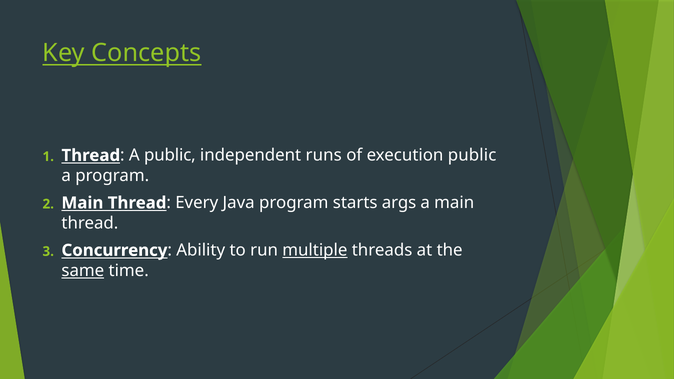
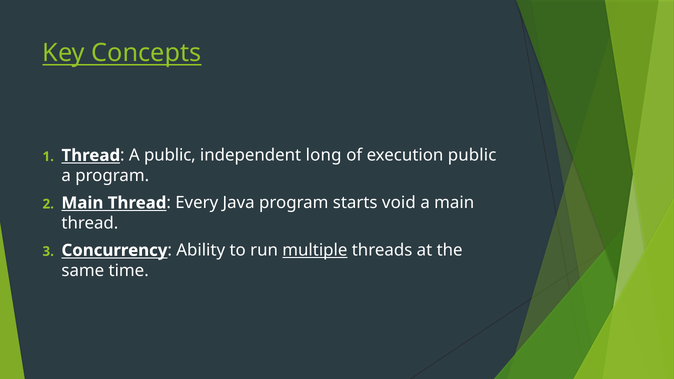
runs: runs -> long (324, 155)
args: args -> void (399, 203)
same underline: present -> none (83, 271)
